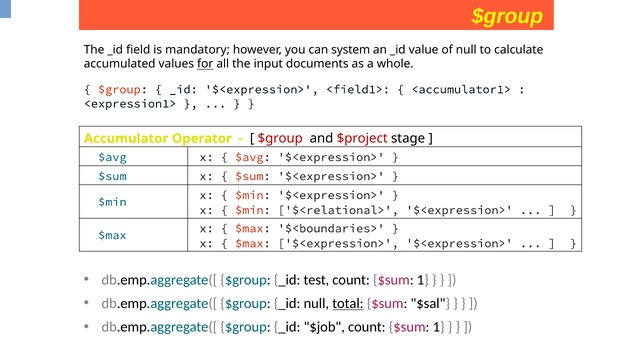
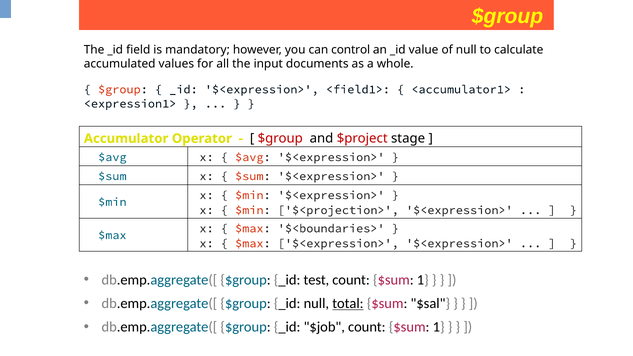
system: system -> control (351, 50)
for underline: present -> none (205, 64)
$<relational>: $<relational> -> $<projection> (338, 210)
